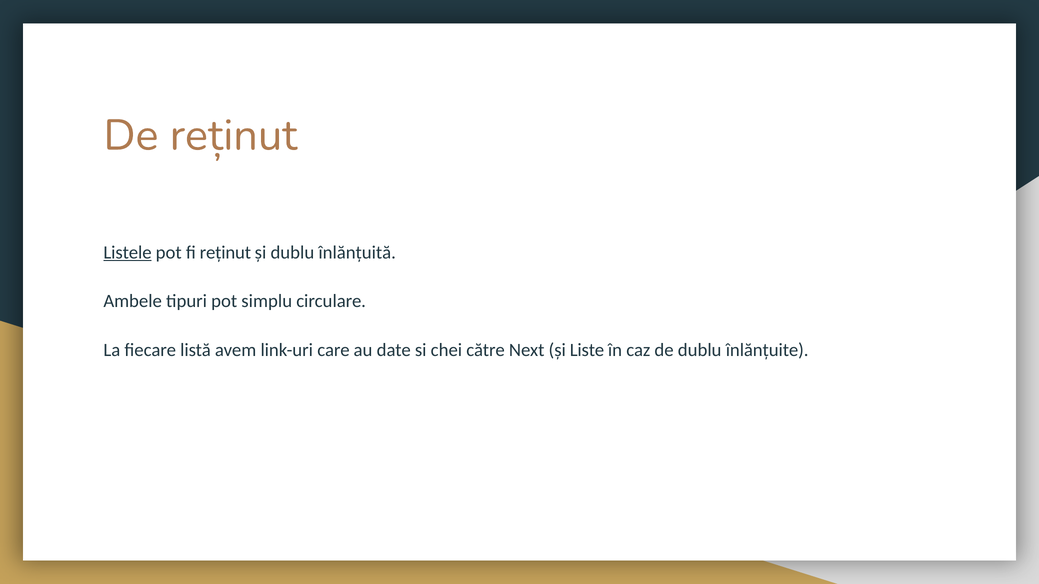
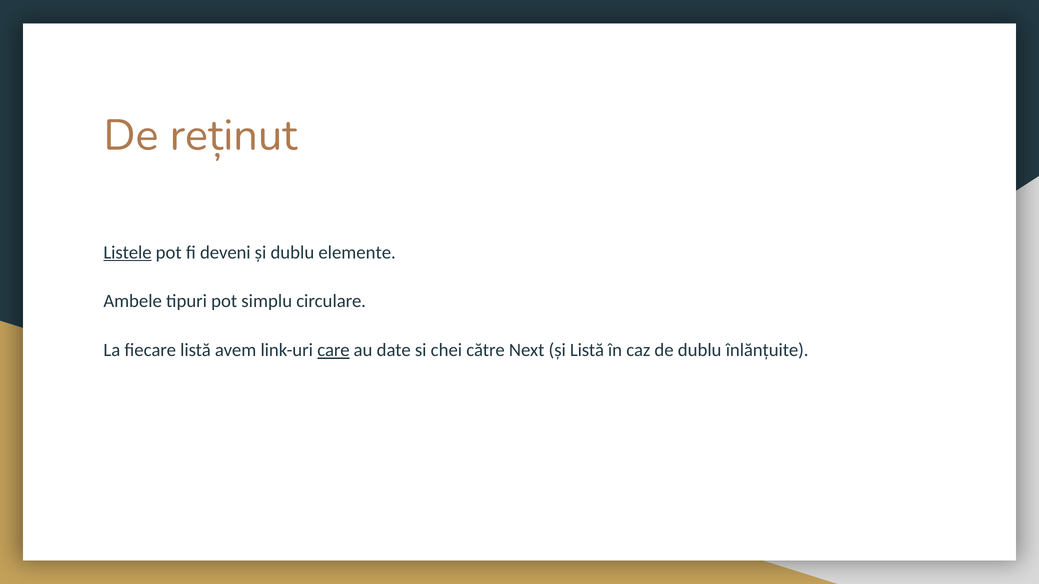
fi reținut: reținut -> deveni (225, 253)
înlănțuită: înlănțuită -> elemente (357, 253)
care underline: none -> present (333, 350)
și Liste: Liste -> Listă (587, 350)
